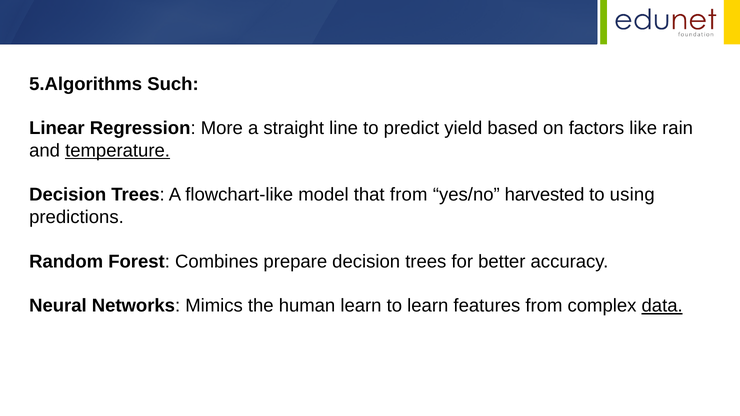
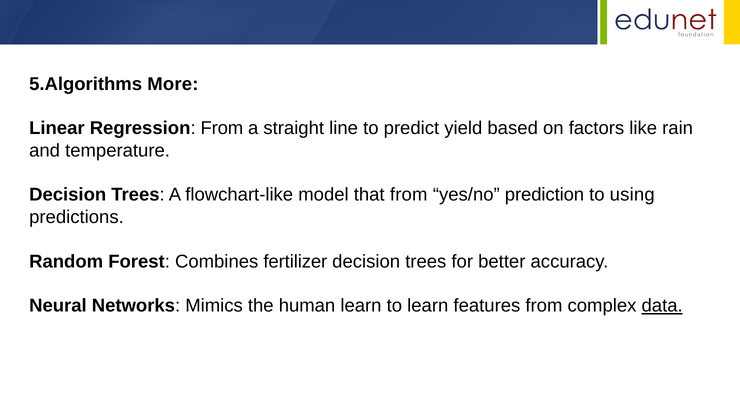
Such: Such -> More (173, 84)
Regression More: More -> From (222, 128)
temperature underline: present -> none (118, 151)
harvested: harvested -> prediction (544, 195)
prepare: prepare -> fertilizer (295, 262)
